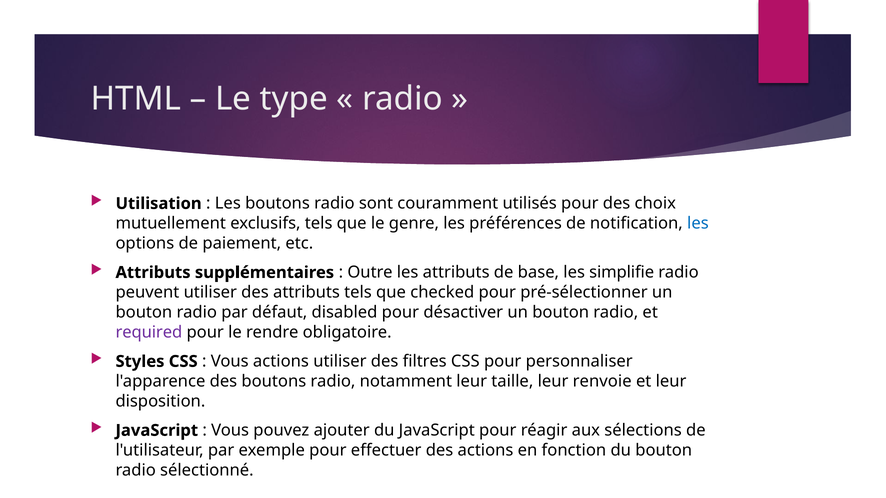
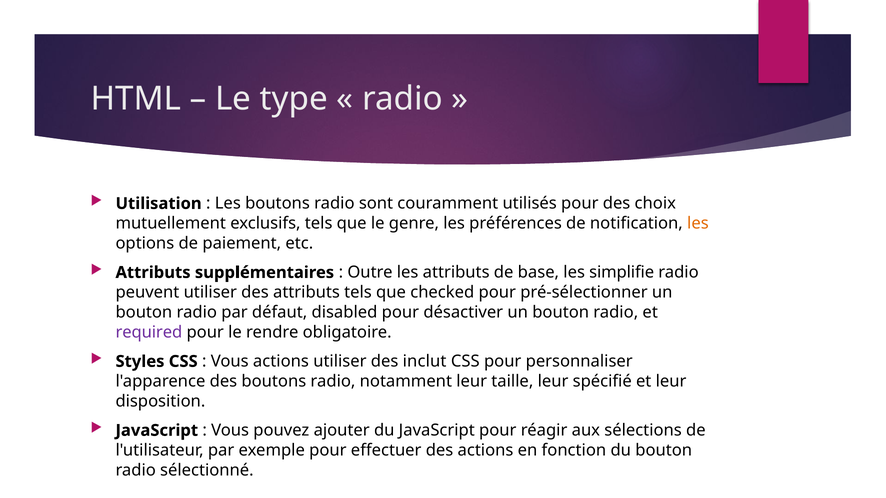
les colour: blue -> orange (698, 224)
filtres: filtres -> inclut (425, 362)
renvoie: renvoie -> spécifié (602, 382)
